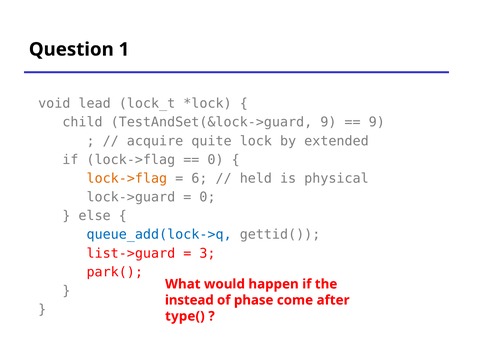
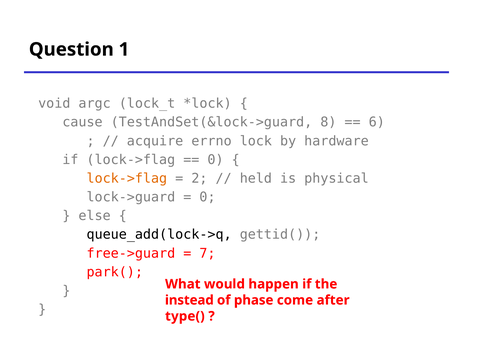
lead: lead -> argc (95, 103)
child: child -> cause (82, 122)
TestAndSet(&lock->guard 9: 9 -> 8 (328, 122)
9: 9 -> 6 (377, 122)
quite: quite -> errno (212, 141)
extended: extended -> hardware (336, 141)
6: 6 -> 2 (199, 178)
queue_add(lock->q colour: blue -> black (159, 234)
list->guard: list->guard -> free->guard (131, 253)
3: 3 -> 7 (207, 253)
